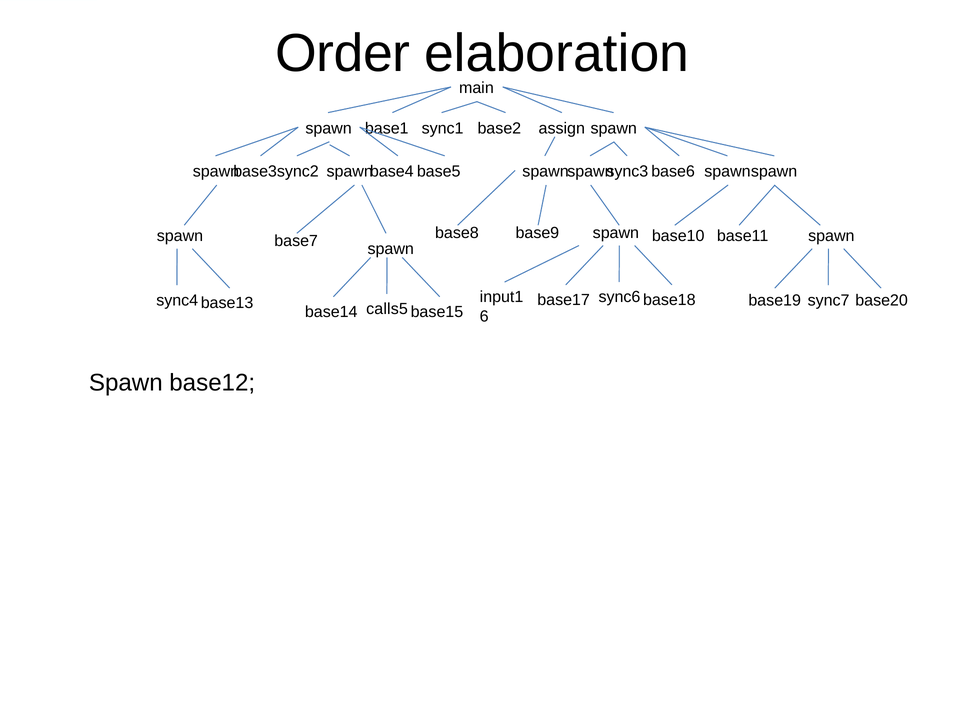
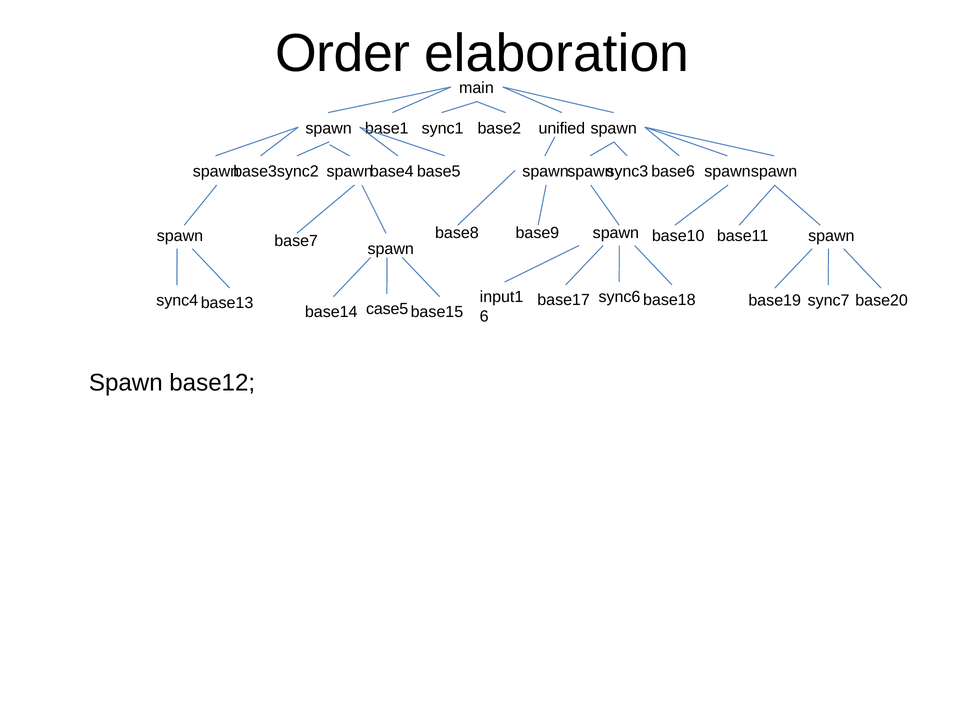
assign: assign -> unified (562, 128)
calls5: calls5 -> case5 (387, 309)
